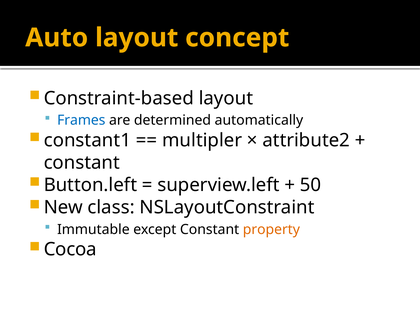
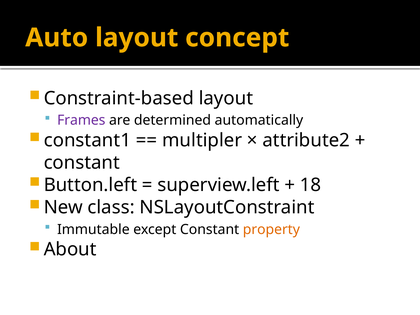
Frames colour: blue -> purple (81, 120)
50: 50 -> 18 (311, 185)
Cocoa: Cocoa -> About (70, 249)
